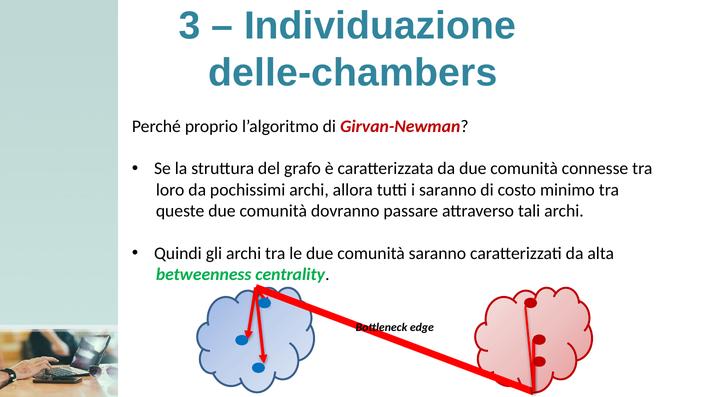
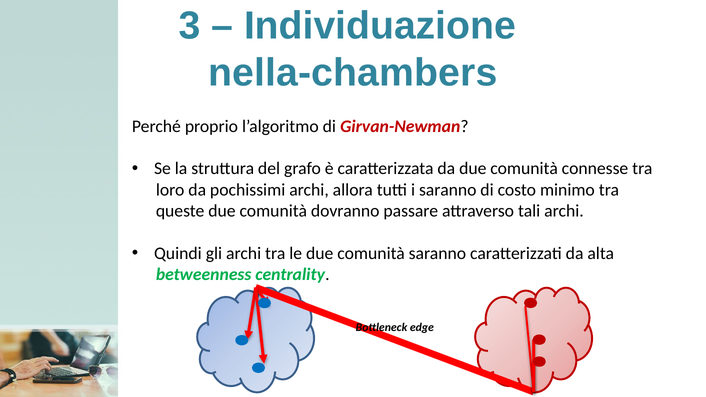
delle-chambers: delle-chambers -> nella-chambers (353, 73)
